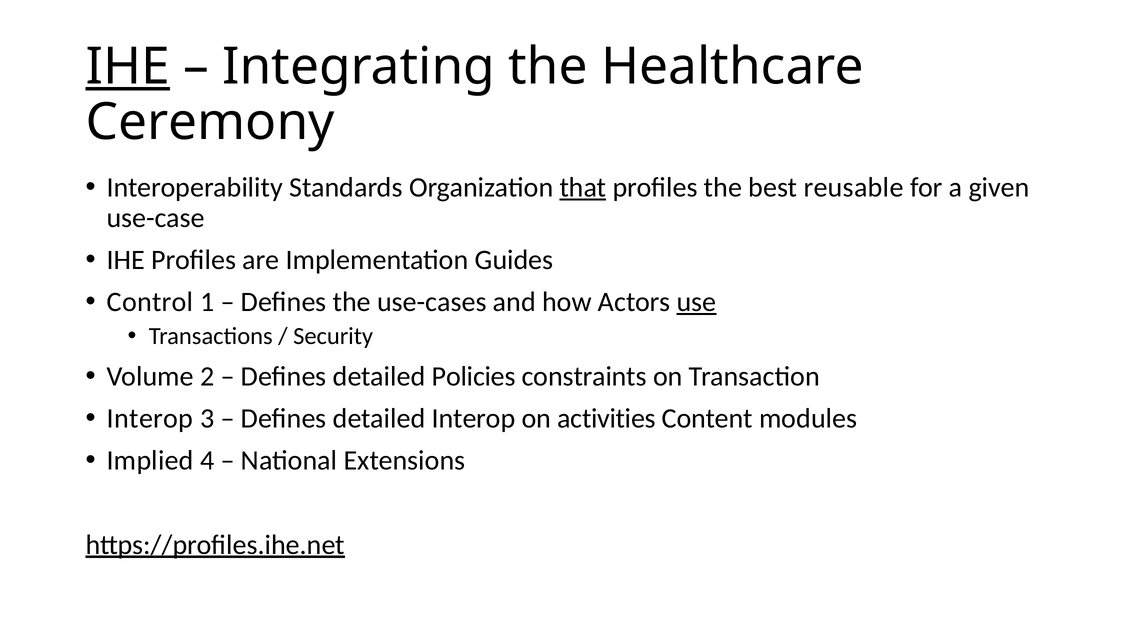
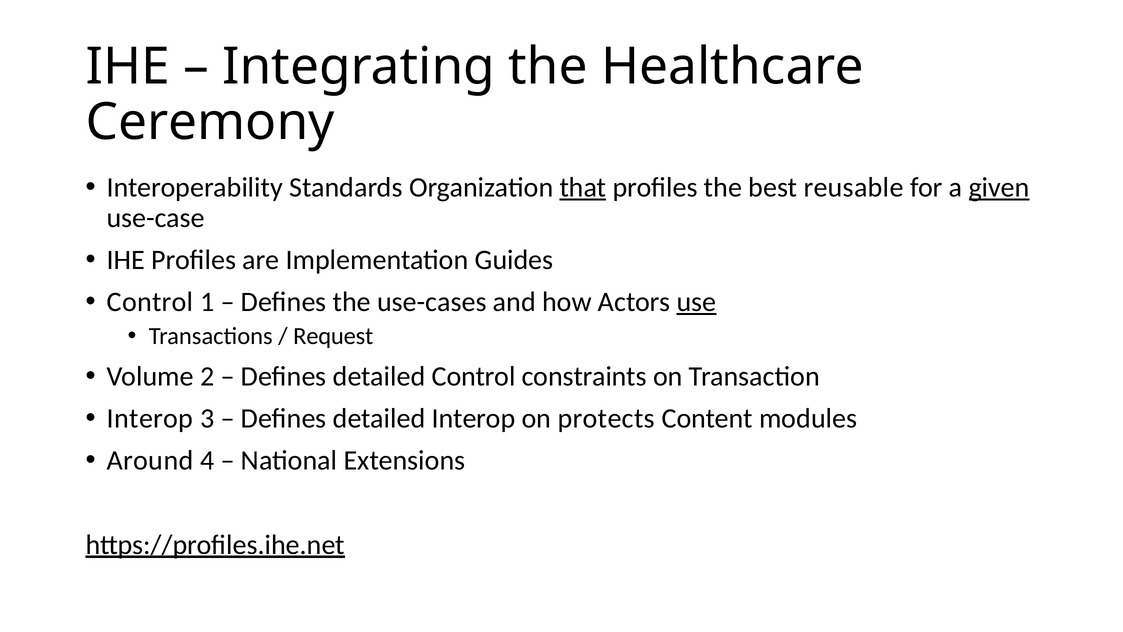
IHE underline: present -> none (128, 67)
given underline: none -> present (999, 187)
Security: Security -> Request (333, 336)
detailed Policies: Policies -> Control (474, 376)
activities: activities -> protects (606, 418)
Implied: Implied -> Around (150, 460)
